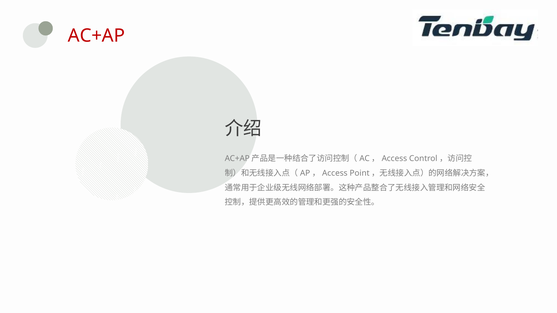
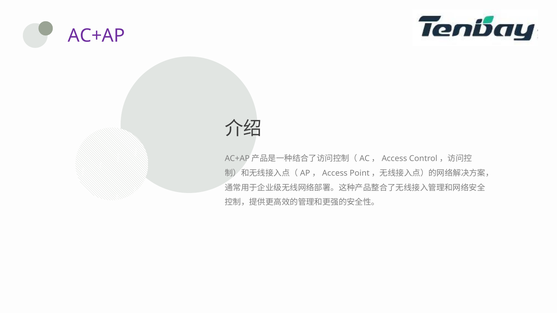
AC+AP colour: red -> purple (96, 36)
